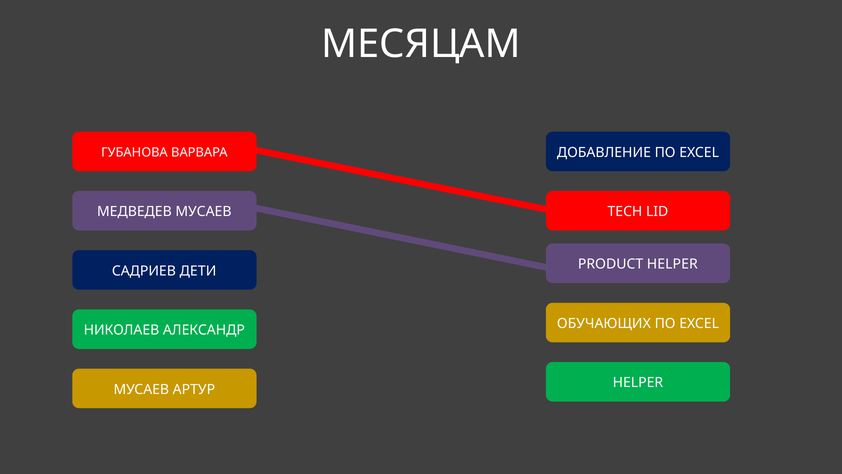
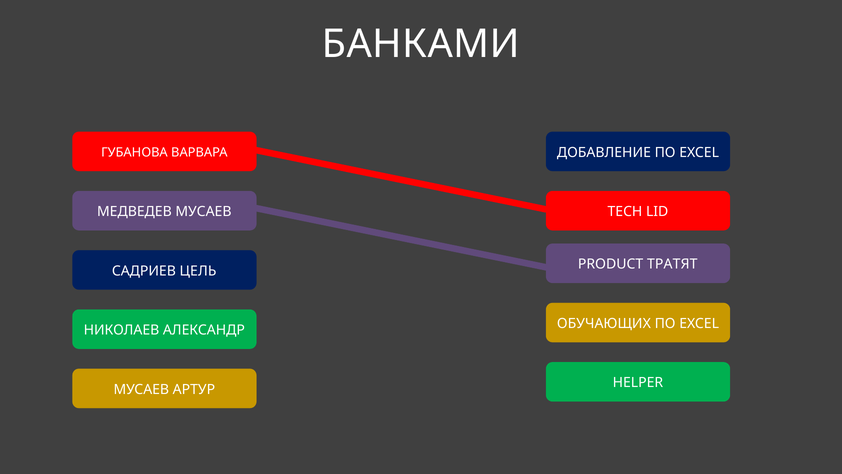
МЕСЯЦАМ: МЕСЯЦАМ -> БАНКАМИ (421, 44)
PRODUCT HELPER: HELPER -> ТРАТЯТ (672, 264)
ДЕТИ: ДЕТИ -> ЦЕЛЬ (198, 271)
